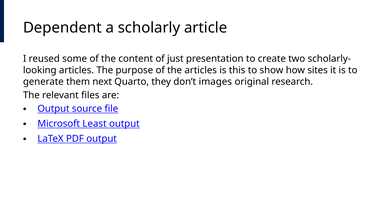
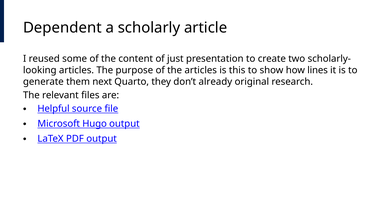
sites: sites -> lines (318, 70)
images: images -> already (215, 82)
Output: Output -> Helpful (54, 109)
Least: Least -> Hugo (95, 124)
